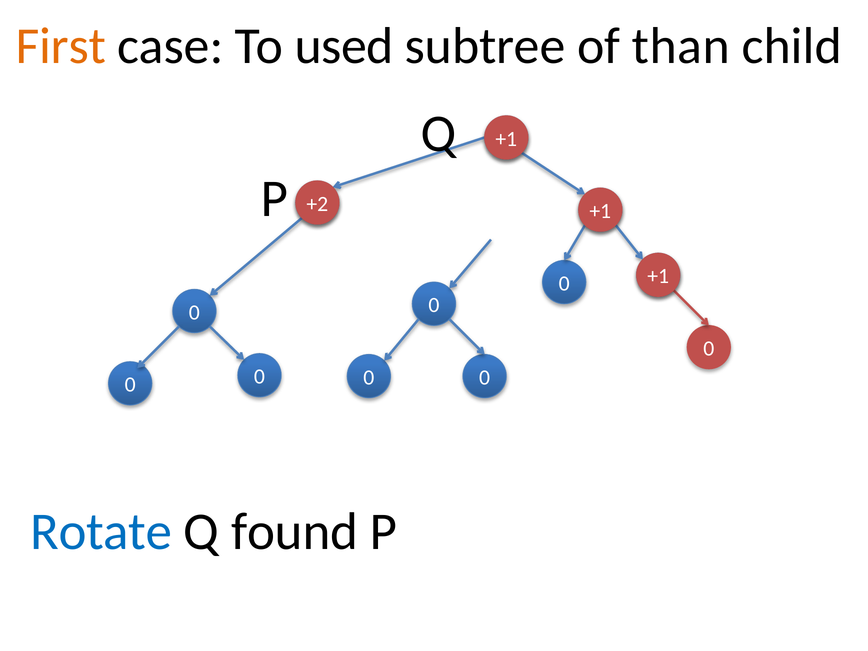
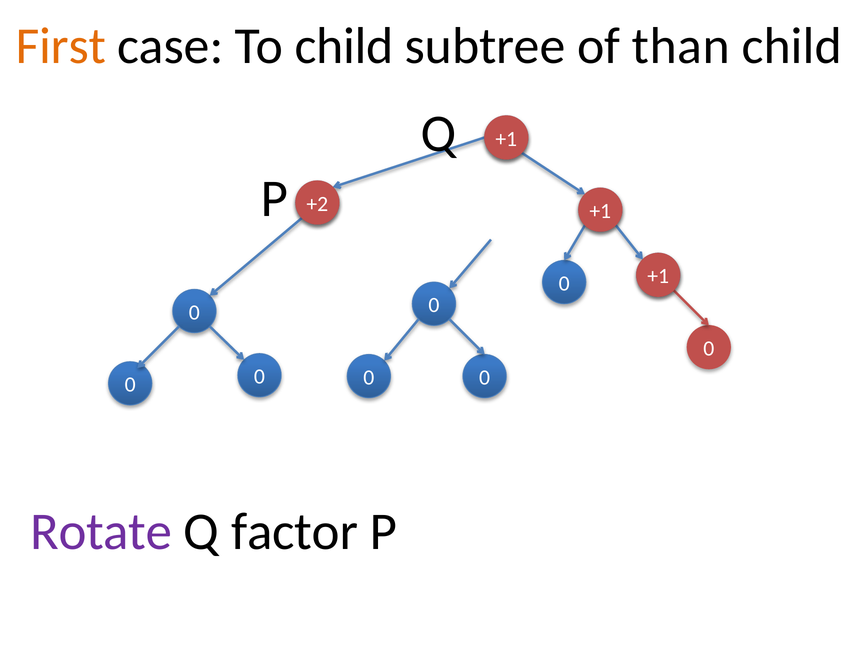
To used: used -> child (344, 46)
Rotate colour: blue -> purple (101, 532)
found: found -> factor (295, 532)
